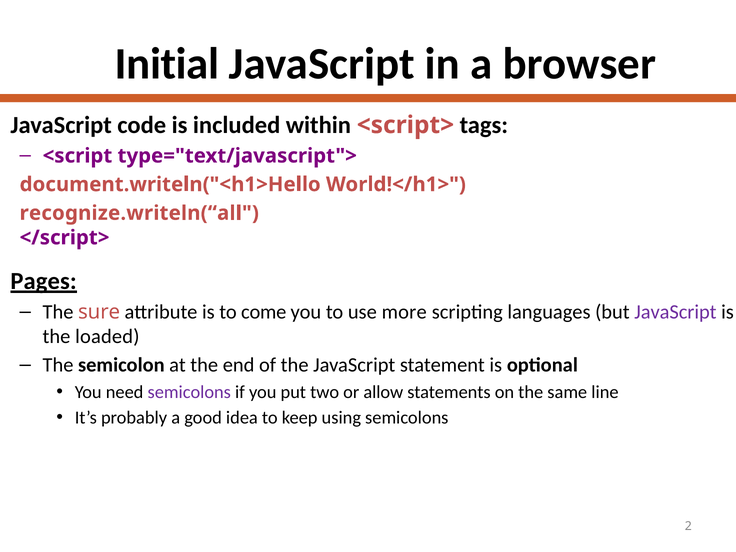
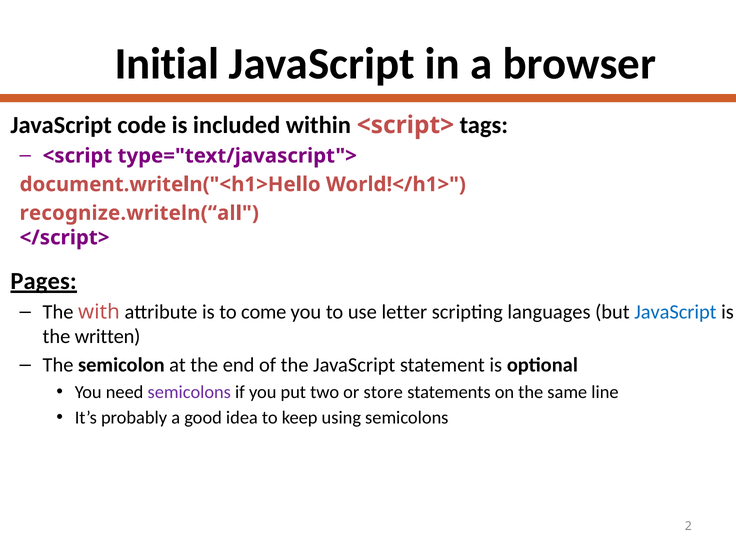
sure: sure -> with (99, 312)
more: more -> letter (404, 312)
JavaScript colour: purple -> blue (675, 312)
loaded: loaded -> written (108, 337)
allow: allow -> store (383, 392)
